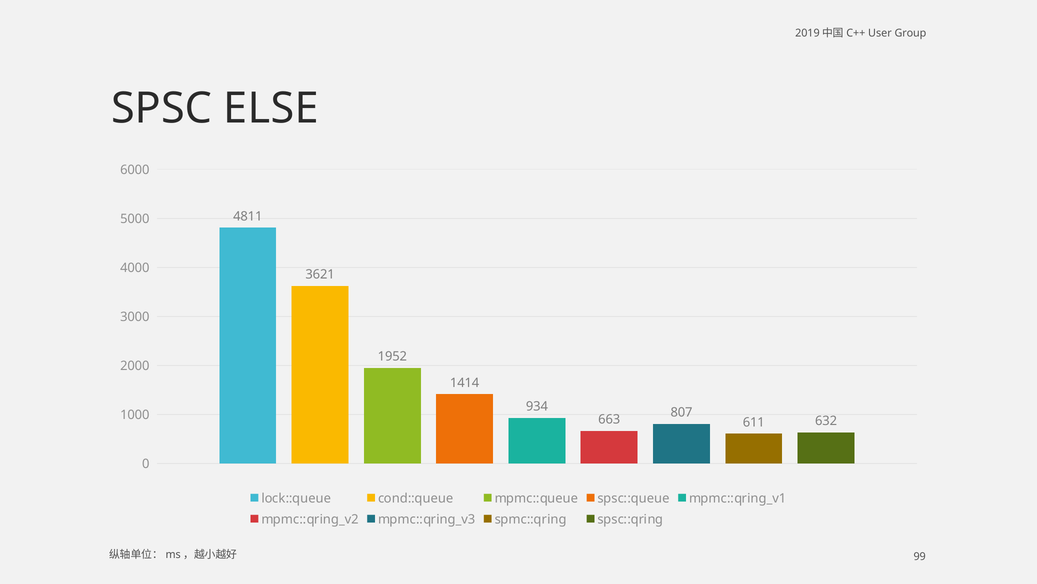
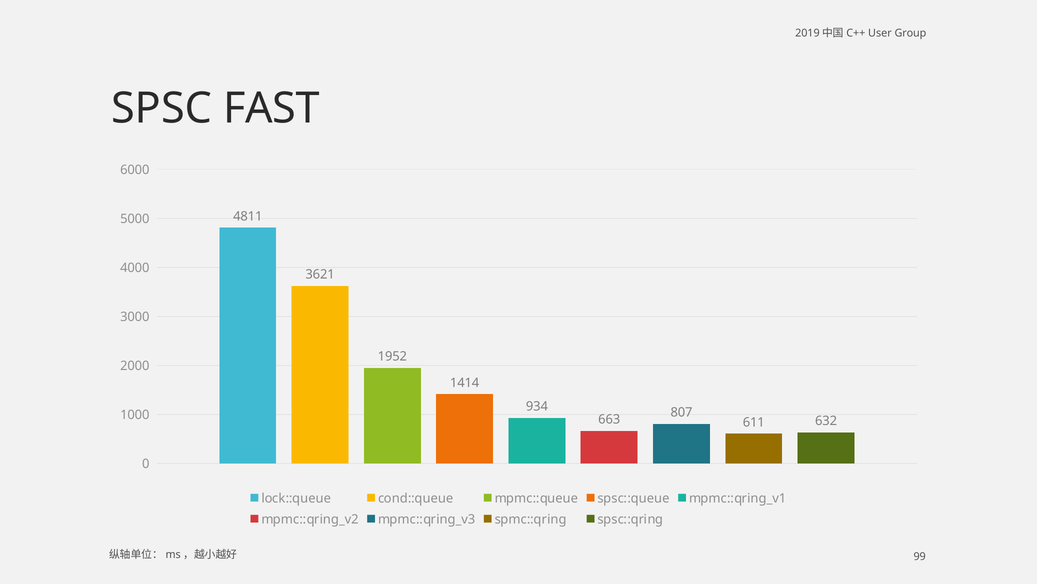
ELSE: ELSE -> FAST (271, 109)
